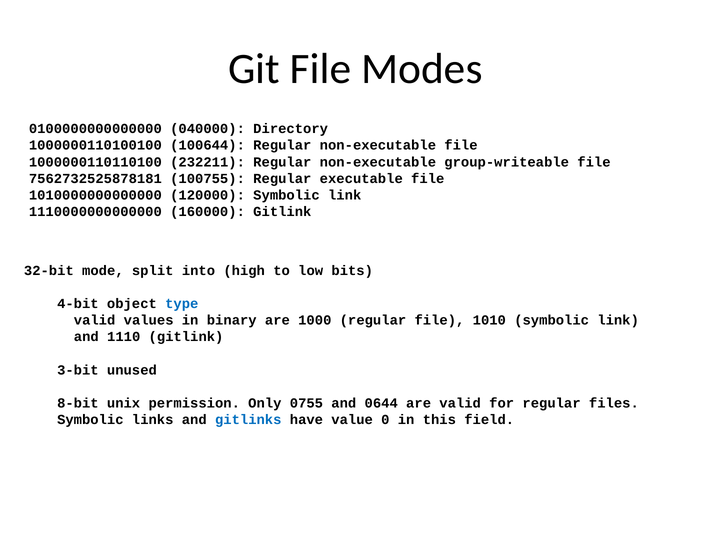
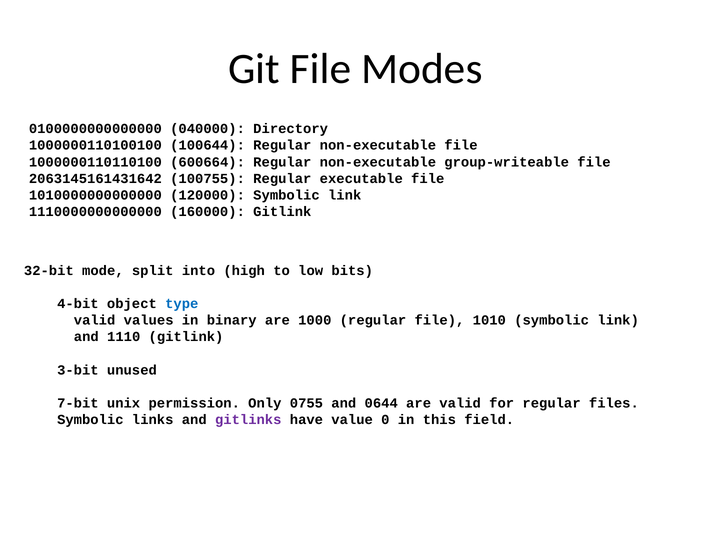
232211: 232211 -> 600664 (208, 162)
7562732525878181: 7562732525878181 -> 2063145161431642 (95, 179)
8-bit: 8-bit -> 7-bit (78, 403)
gitlinks colour: blue -> purple (248, 420)
